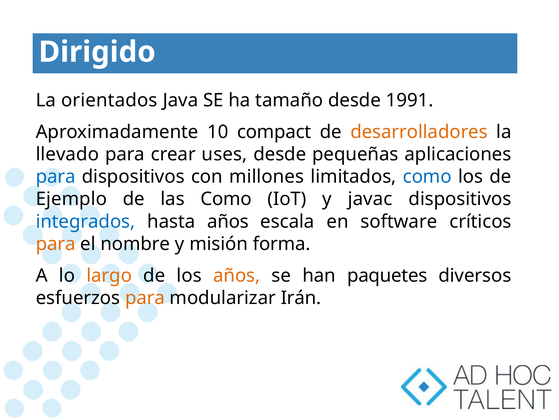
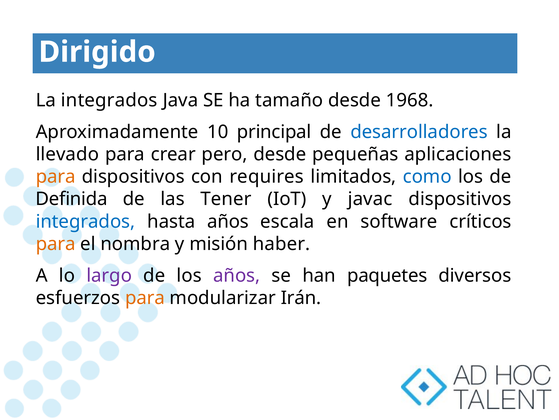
La orientados: orientados -> integrados (109, 100)
1991: 1991 -> 1968 (410, 100)
compact: compact -> principal (274, 132)
desarrolladores colour: orange -> blue (419, 132)
uses: uses -> pero (225, 154)
para colour: blue -> orange (56, 176)
millones: millones -> requires (267, 176)
Ejemplo: Ejemplo -> Definida (72, 199)
las Como: Como -> Tener (226, 199)
nombre: nombre -> nombra (135, 244)
forma: forma -> haber (282, 244)
largo colour: orange -> purple (109, 275)
años colour: orange -> purple (237, 275)
